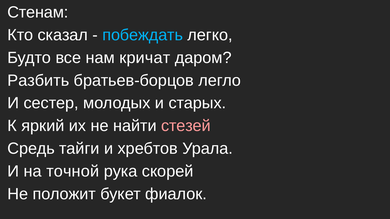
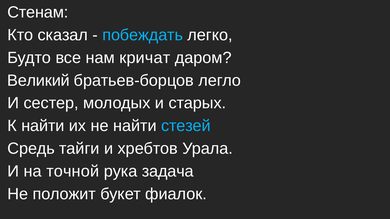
Разбить: Разбить -> Великий (38, 81)
К яркий: яркий -> найти (43, 126)
стезей colour: pink -> light blue (186, 126)
скорей: скорей -> задача (168, 172)
